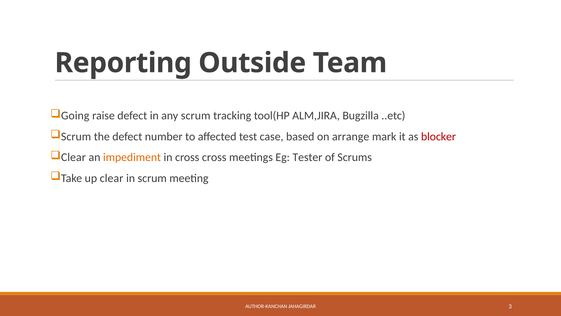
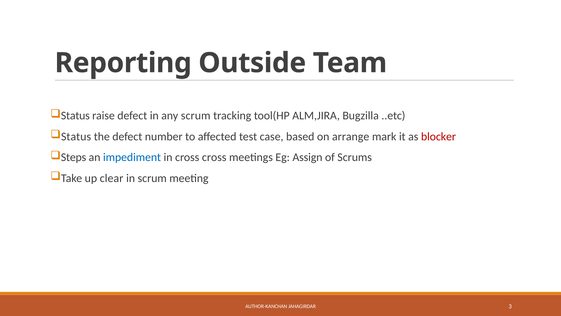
Going: Going -> Status (75, 115)
Scrum: Scrum -> Status (76, 136)
Clear: Clear -> Steps (74, 157)
impediment colour: orange -> blue (132, 157)
Tester: Tester -> Assign (307, 157)
